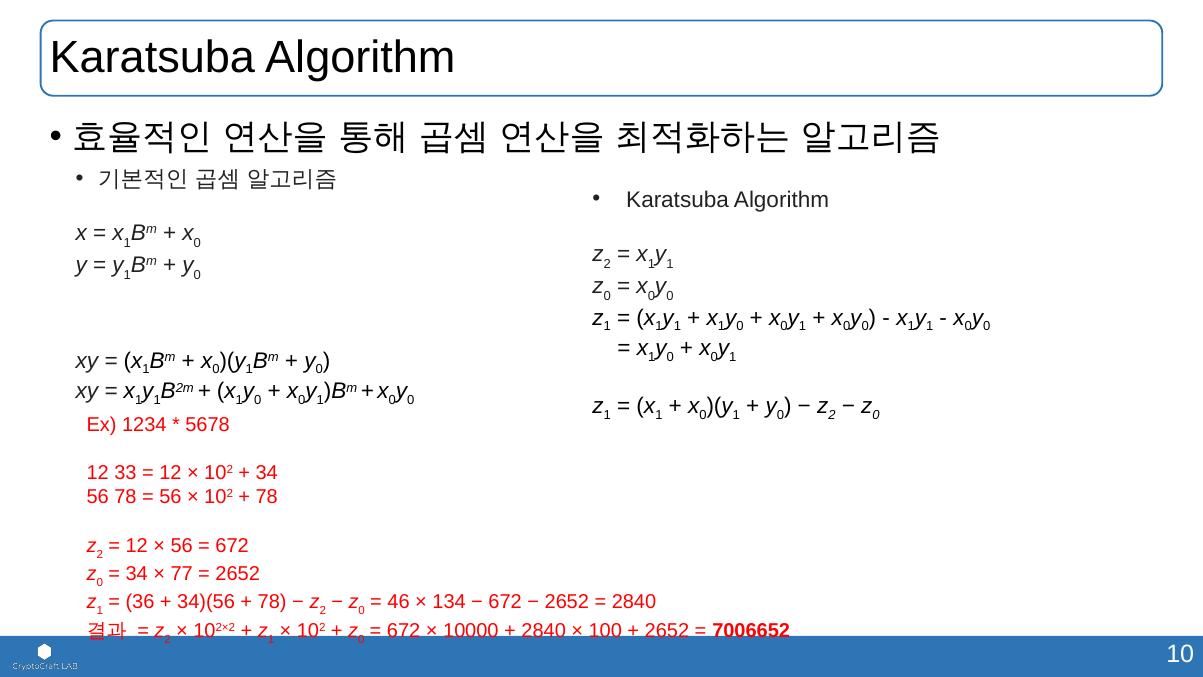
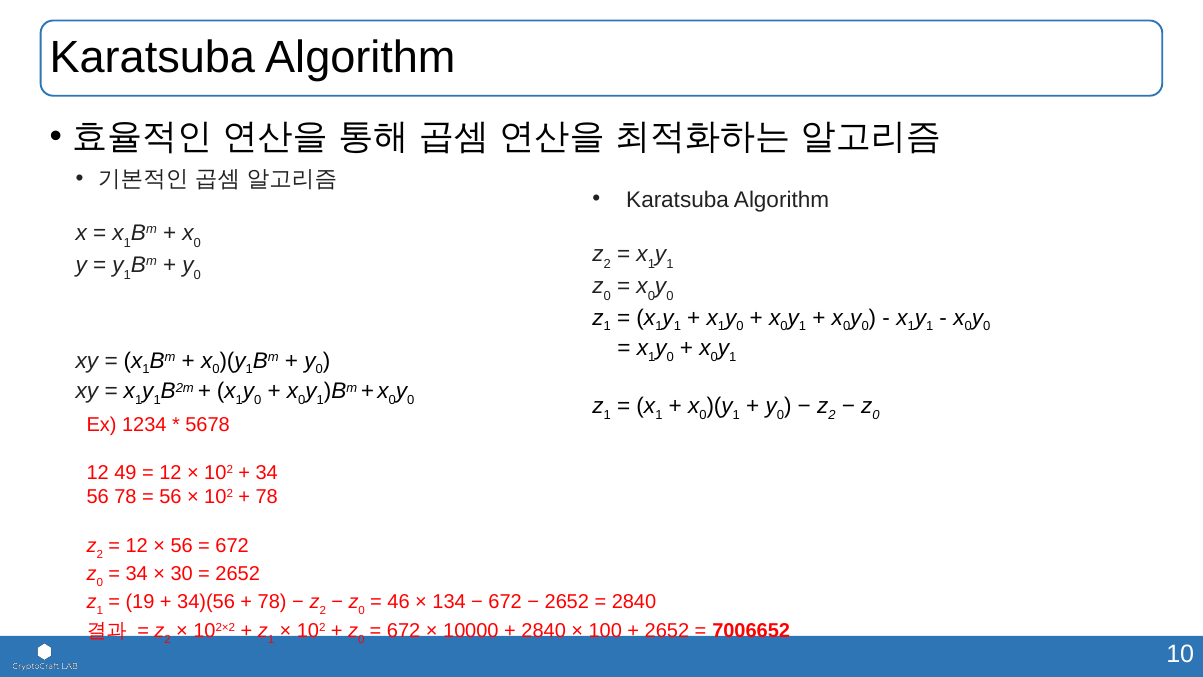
33: 33 -> 49 (125, 473)
77: 77 -> 30 (182, 574)
36: 36 -> 19 (140, 602)
